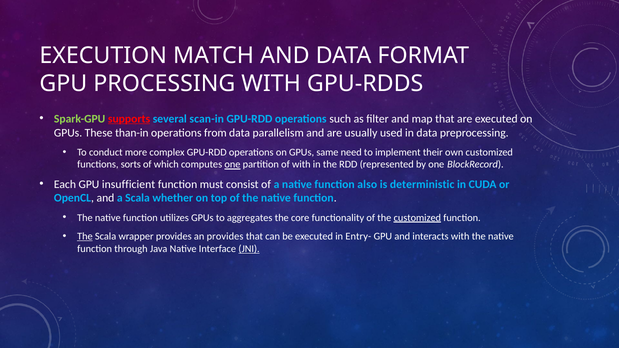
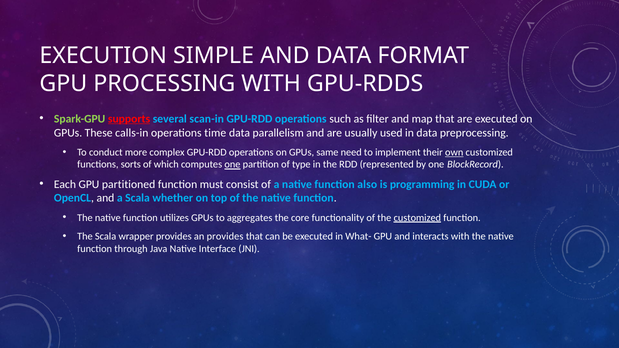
MATCH: MATCH -> SIMPLE (214, 56)
than-in: than-in -> calls-in (132, 133)
from: from -> time (215, 133)
own underline: none -> present (454, 152)
of with: with -> type (301, 165)
insufficient: insufficient -> partitioned (129, 184)
deterministic: deterministic -> programming (422, 184)
The underline: present -> none (85, 237)
Entry-: Entry- -> What- (358, 237)
JNI underline: present -> none (249, 249)
